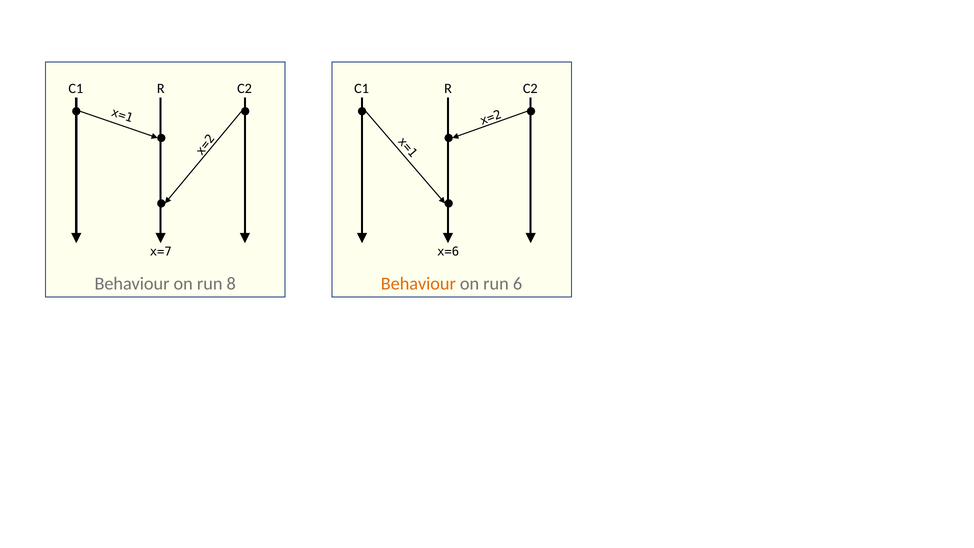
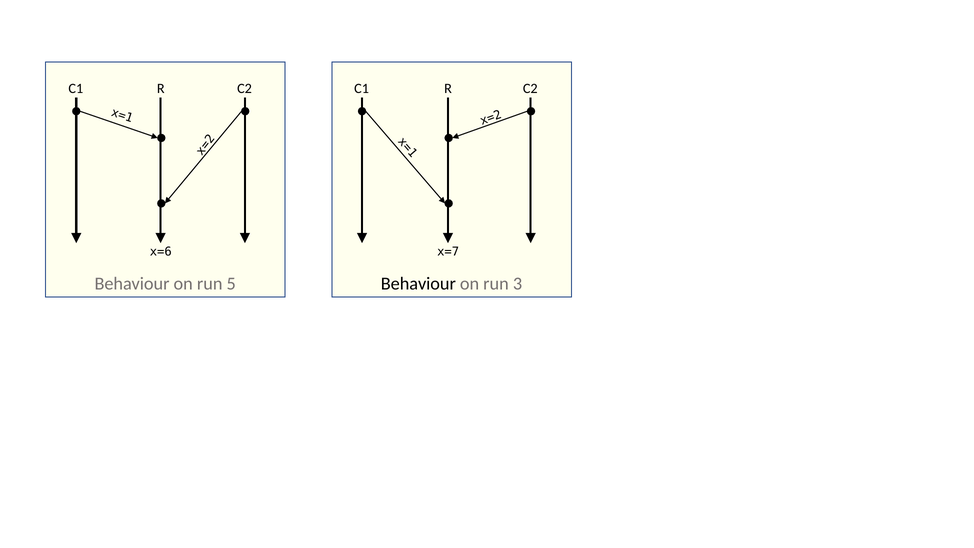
x=7: x=7 -> x=6 (161, 252)
x=6: x=6 -> x=7 (448, 252)
8: 8 -> 5 (231, 283)
Behaviour colour: orange -> black (418, 283)
6: 6 -> 3 (518, 283)
